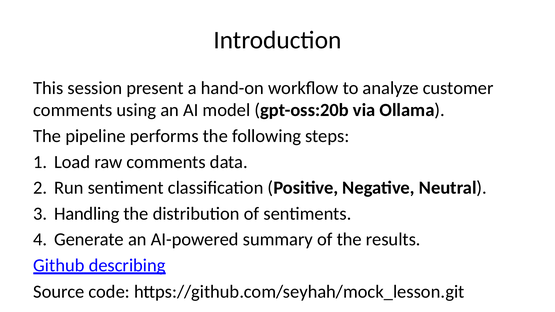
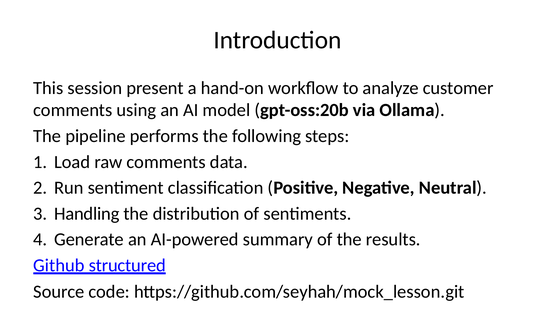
describing: describing -> structured (127, 266)
